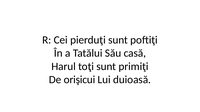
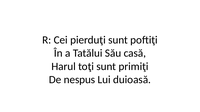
orişicui: orişicui -> nespus (79, 80)
